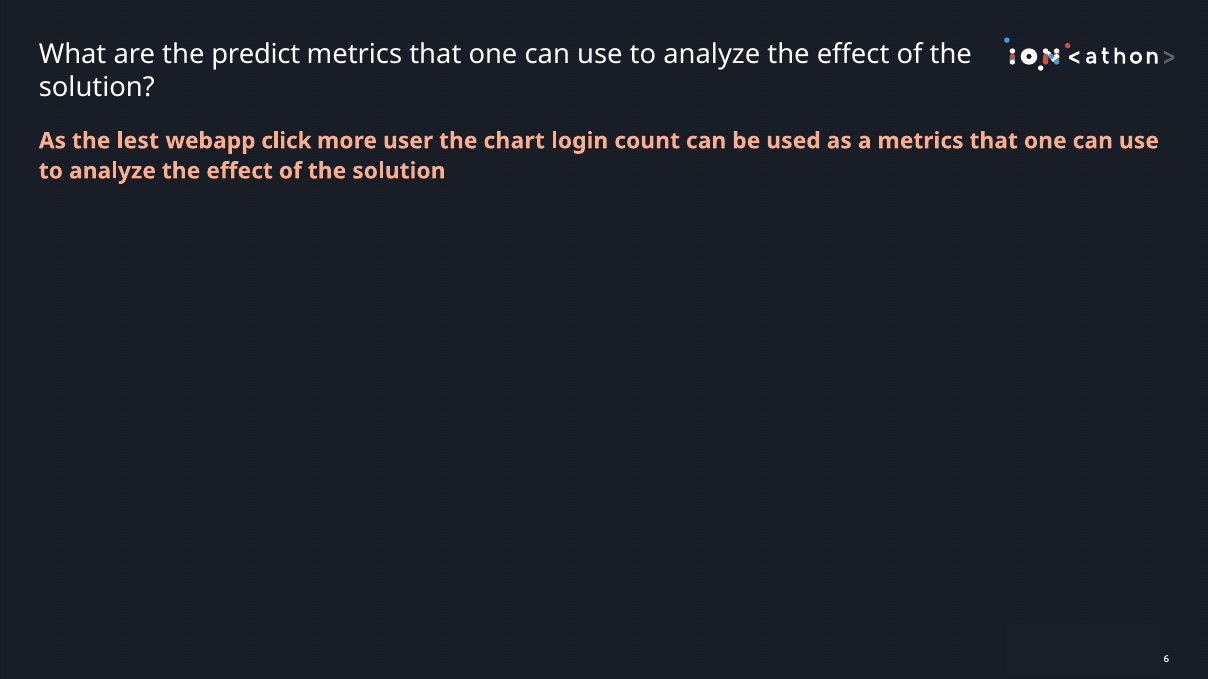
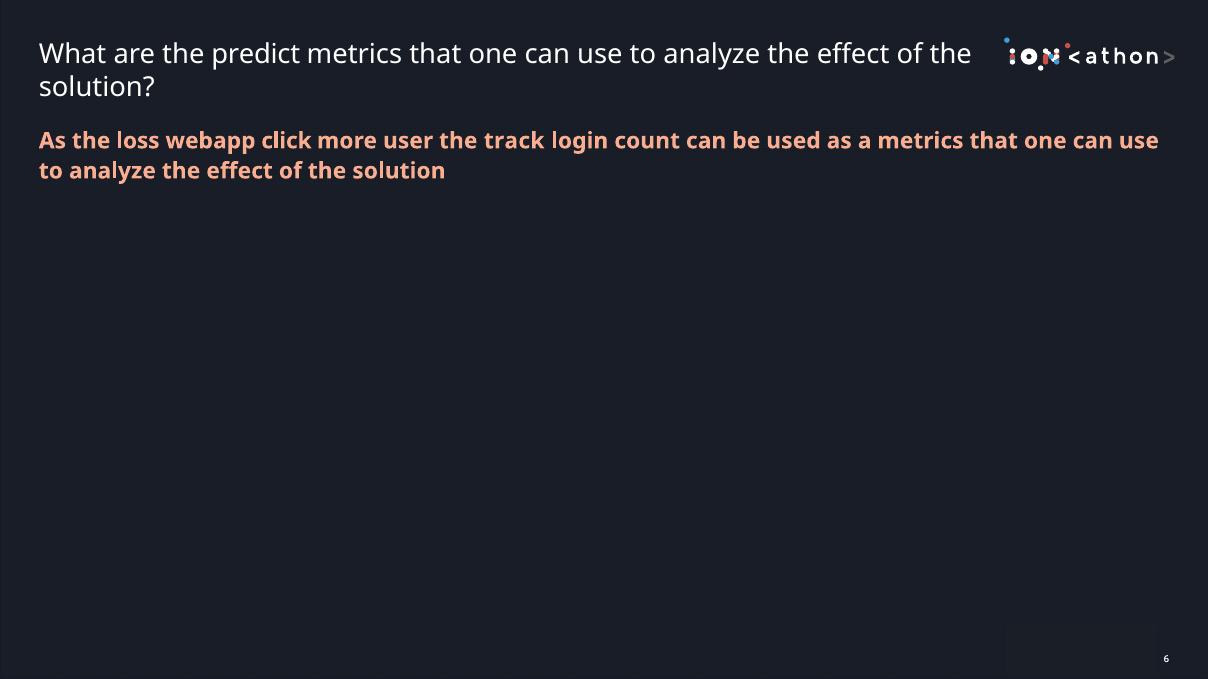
lest: lest -> loss (138, 141)
chart: chart -> track (514, 141)
